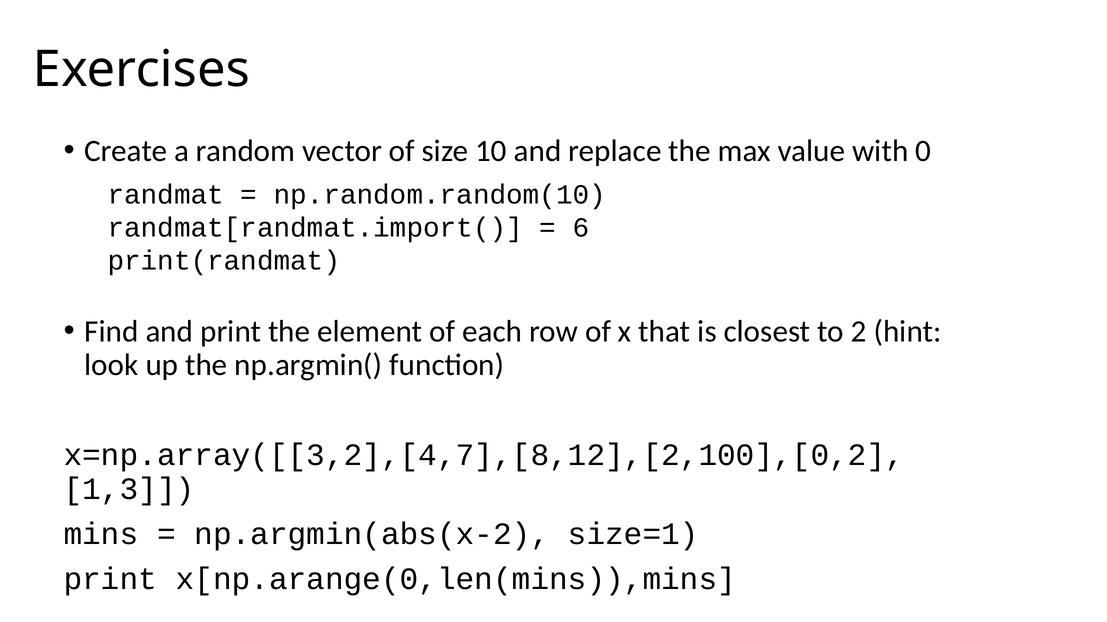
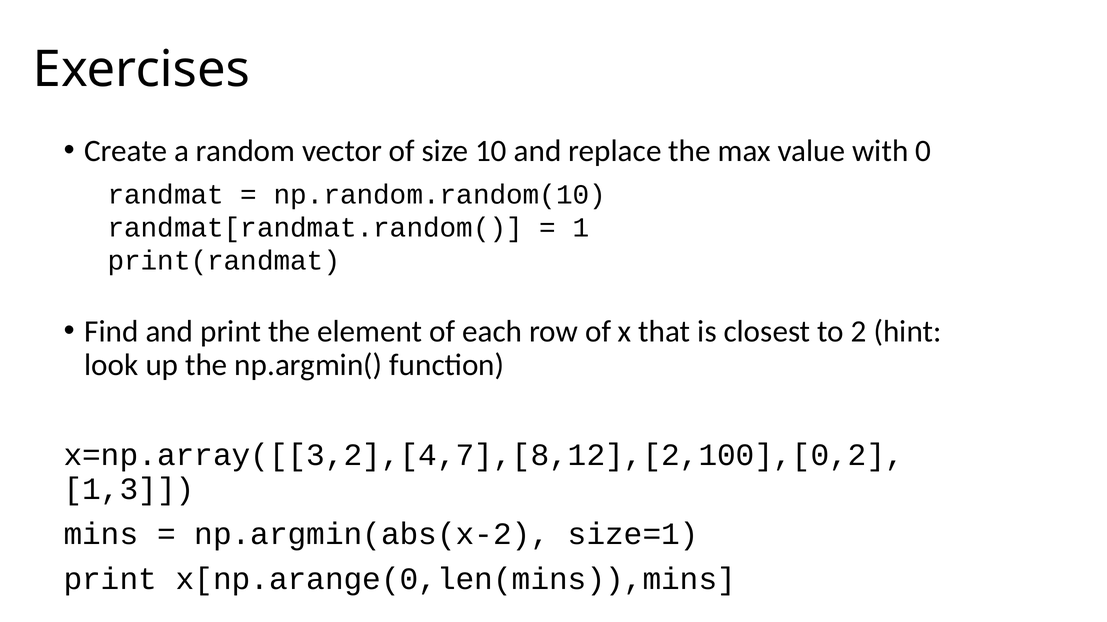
randmat[randmat.import(: randmat[randmat.import( -> randmat[randmat.random( (315, 228)
6: 6 -> 1 (581, 228)
